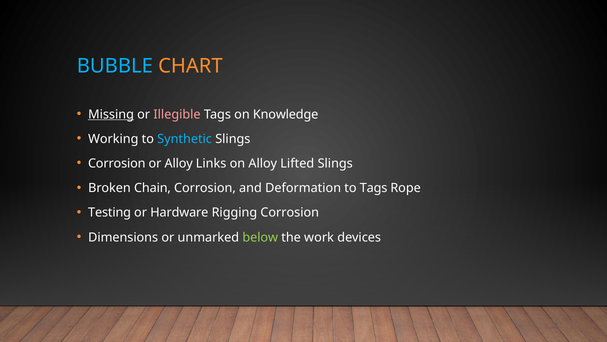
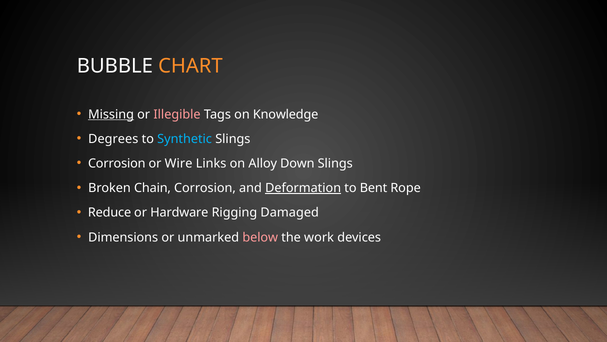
BUBBLE colour: light blue -> white (115, 66)
Working: Working -> Degrees (113, 139)
or Alloy: Alloy -> Wire (179, 163)
Lifted: Lifted -> Down (297, 163)
Deformation underline: none -> present (303, 188)
to Tags: Tags -> Bent (374, 188)
Testing: Testing -> Reduce (110, 212)
Rigging Corrosion: Corrosion -> Damaged (290, 212)
below colour: light green -> pink (260, 237)
